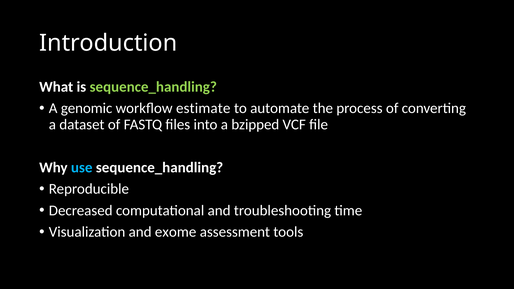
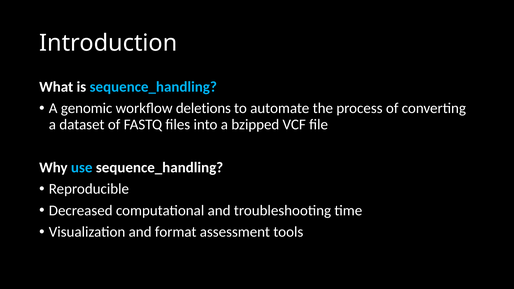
sequence_handling colour: light green -> light blue (153, 87)
estimate: estimate -> deletions (203, 108)
exome: exome -> format (176, 232)
